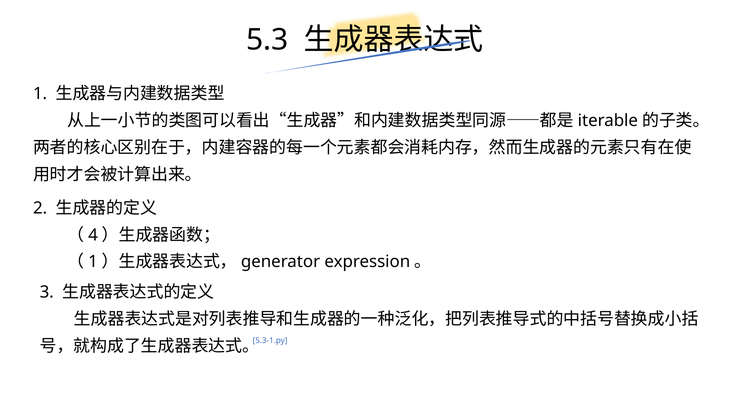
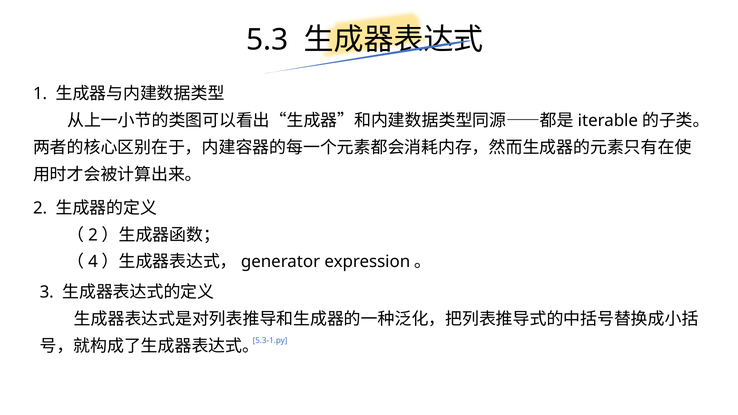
4: 4 -> 2 (93, 235)
1: 1 -> 4 (93, 262)
